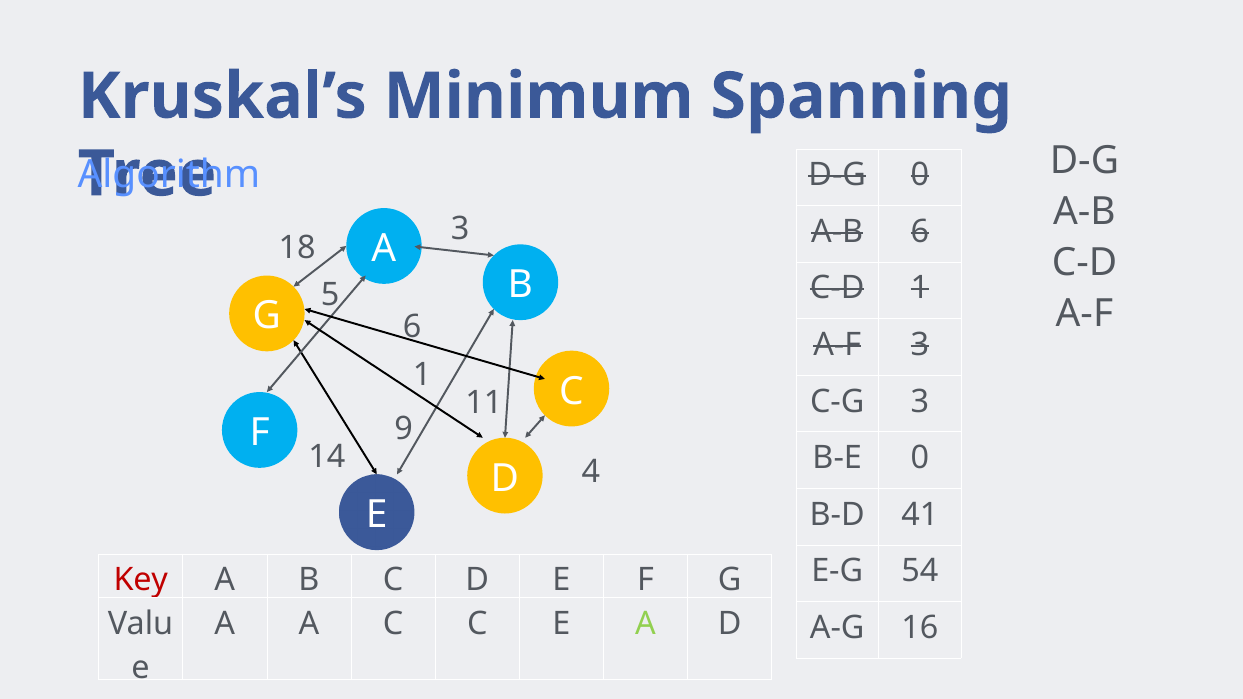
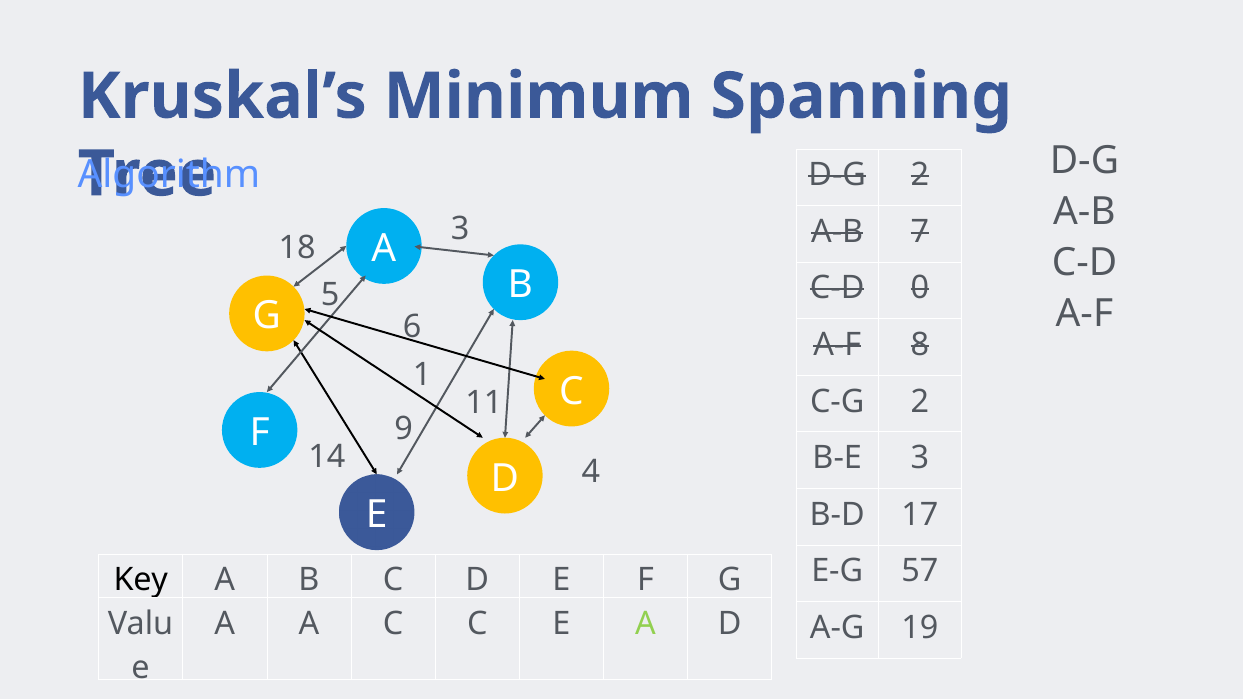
D-G 0: 0 -> 2 (920, 175)
A-B 6: 6 -> 7 (920, 232)
C-D 1: 1 -> 0 (920, 288)
A-F 3: 3 -> 8 (920, 345)
C-G 3: 3 -> 2 (920, 402)
B-E 0: 0 -> 3 (920, 458)
41: 41 -> 17 (920, 515)
54: 54 -> 57 (920, 571)
Key colour: red -> black (141, 580)
16: 16 -> 19 (920, 628)
